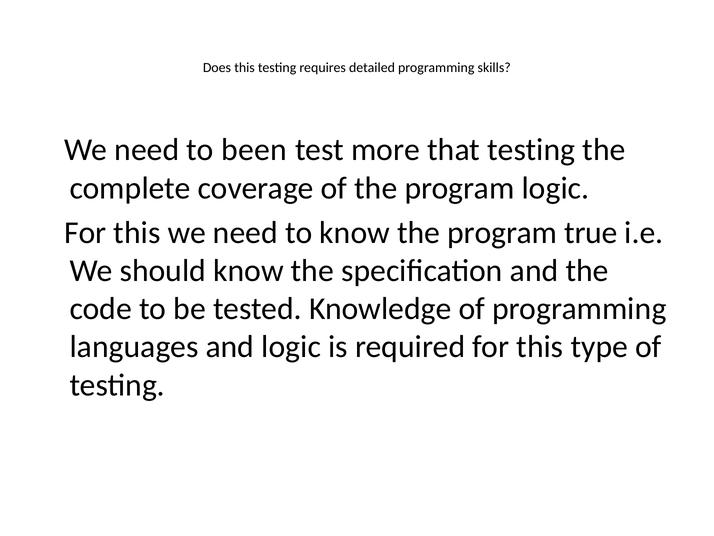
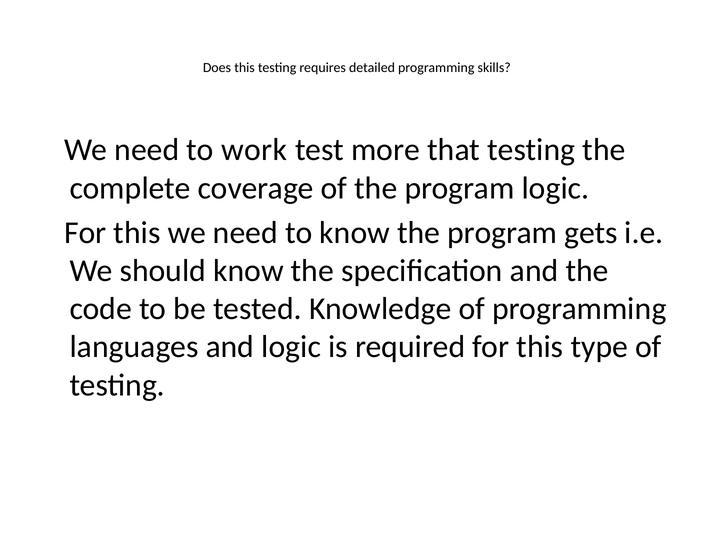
been: been -> work (254, 150)
true: true -> gets (591, 232)
